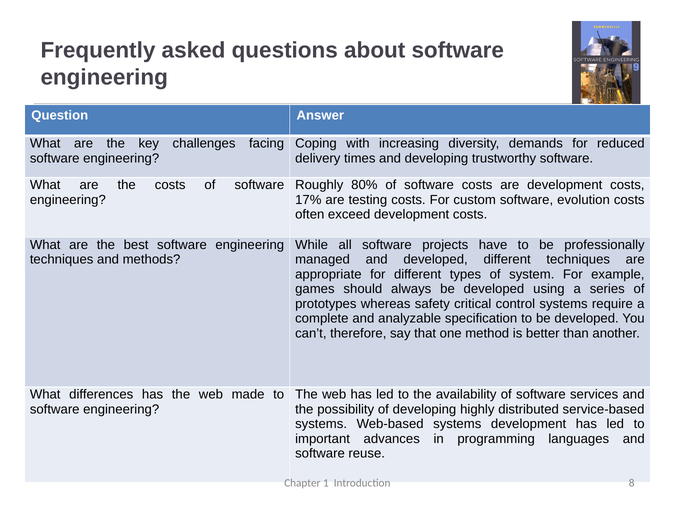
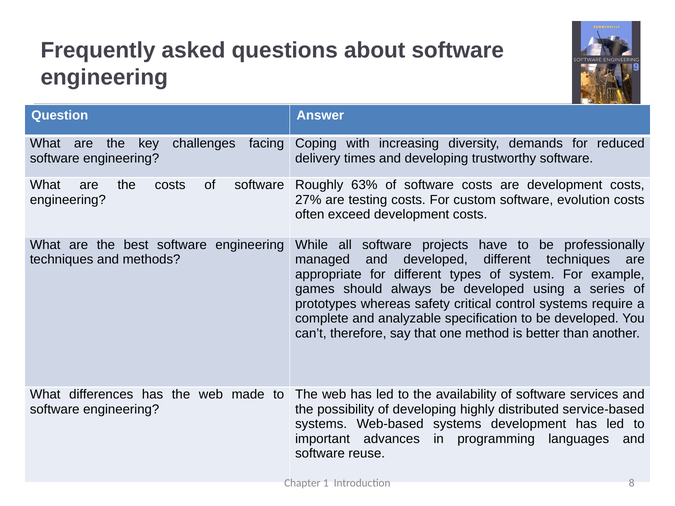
80%: 80% -> 63% (364, 185)
17%: 17% -> 27% (308, 200)
